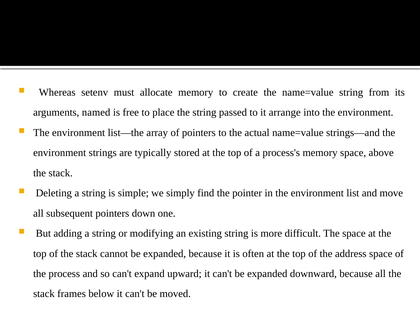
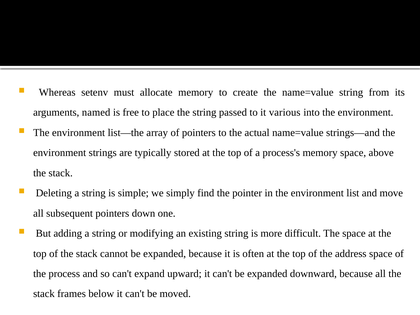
arrange: arrange -> various (285, 112)
